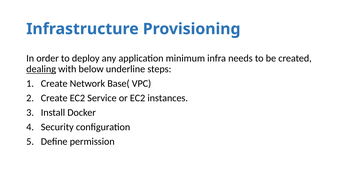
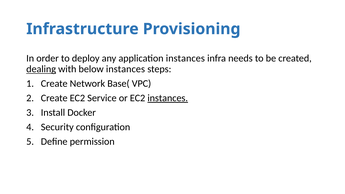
application minimum: minimum -> instances (185, 58)
below underline: underline -> instances (125, 69)
instances underline: none -> present (168, 98)
